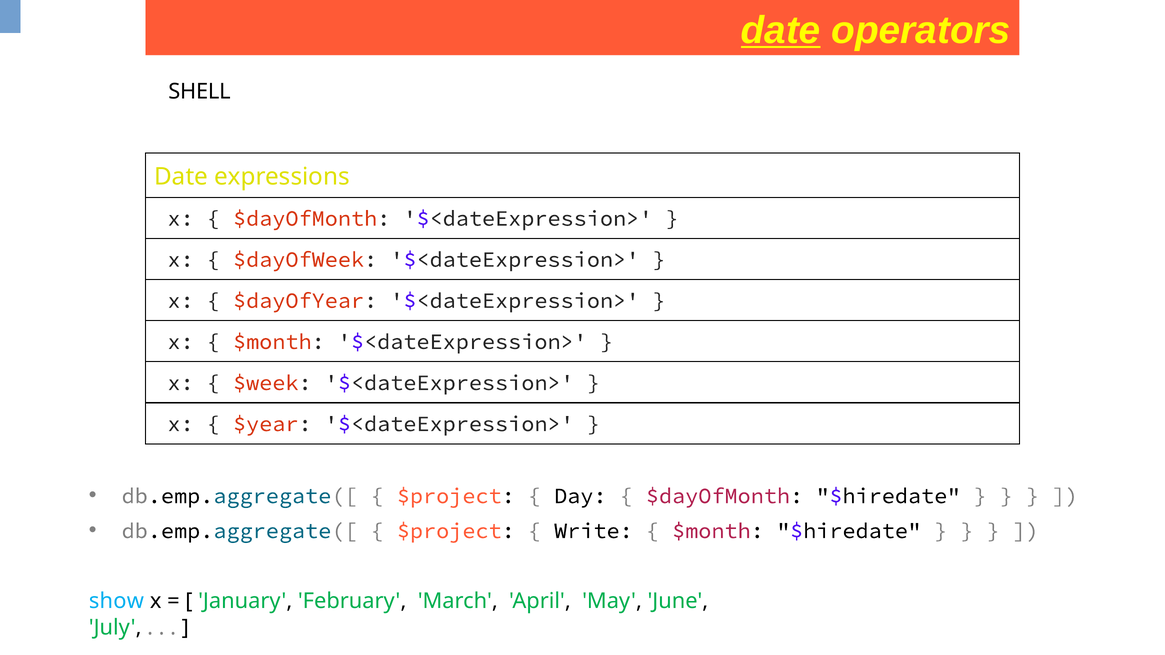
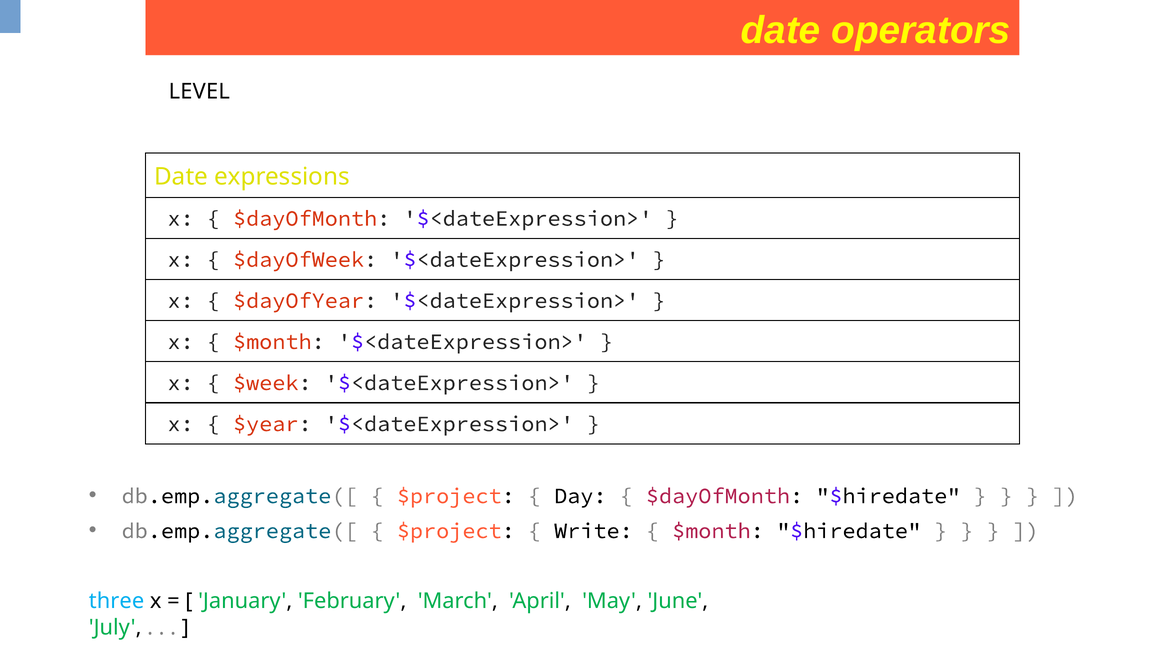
date underline: present -> none (781, 30)
SHELL: SHELL -> LEVEL (199, 92)
show: show -> three (117, 601)
